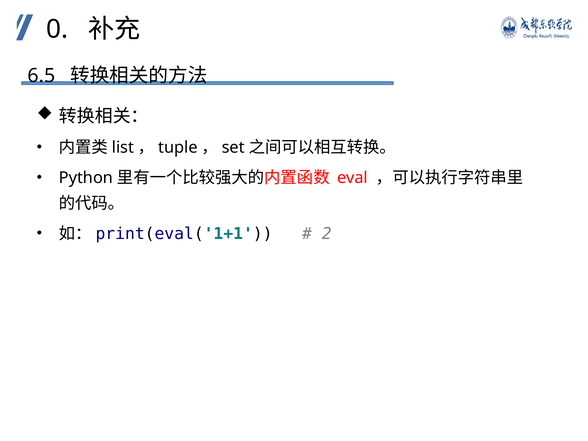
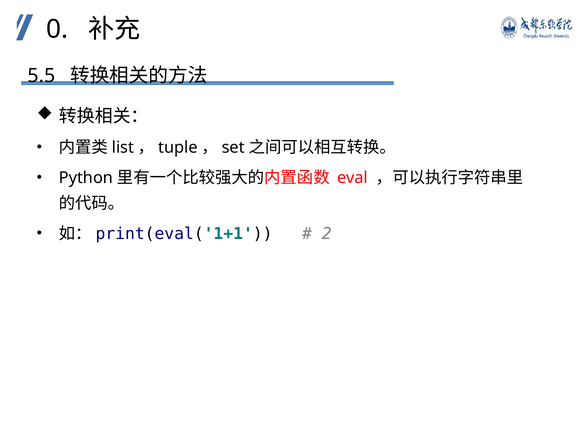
6.5: 6.5 -> 5.5 (41, 76)
